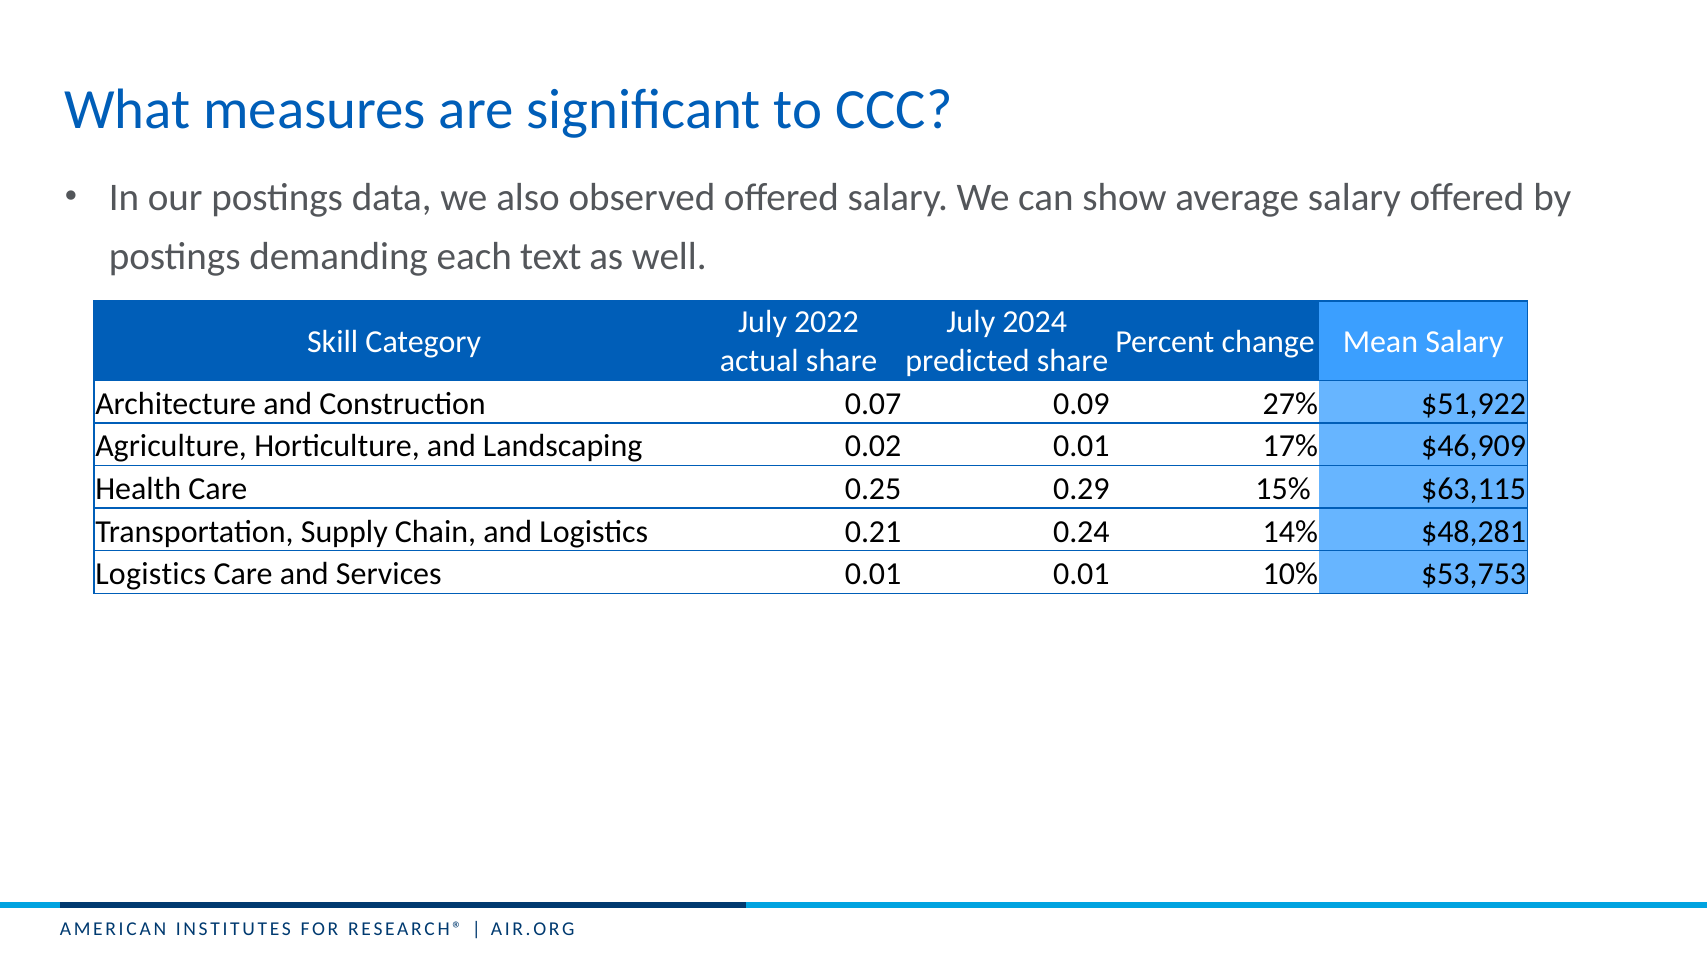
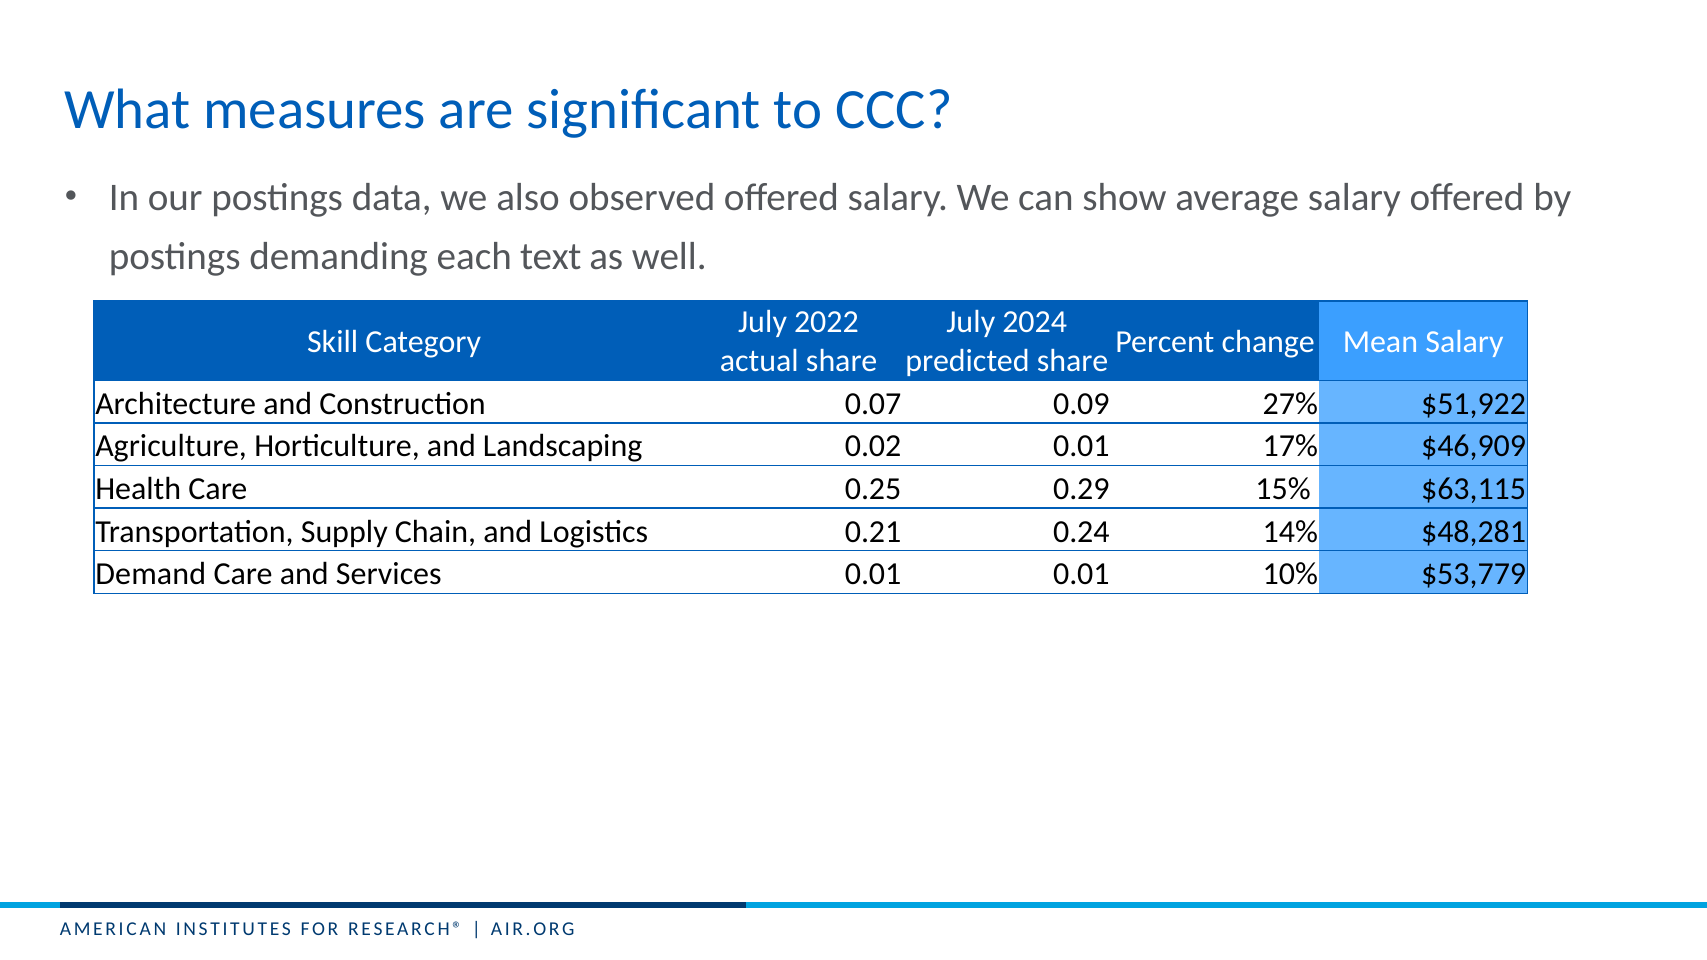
Logistics: Logistics -> Demand (151, 574)
$53,753: $53,753 -> $53,779 (1474, 574)
